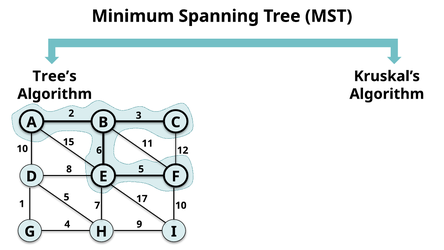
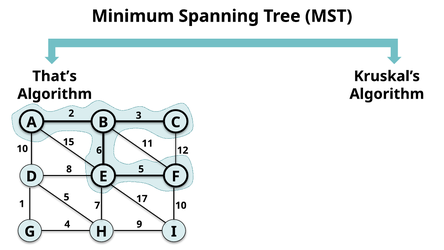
Tree’s: Tree’s -> That’s (55, 76)
